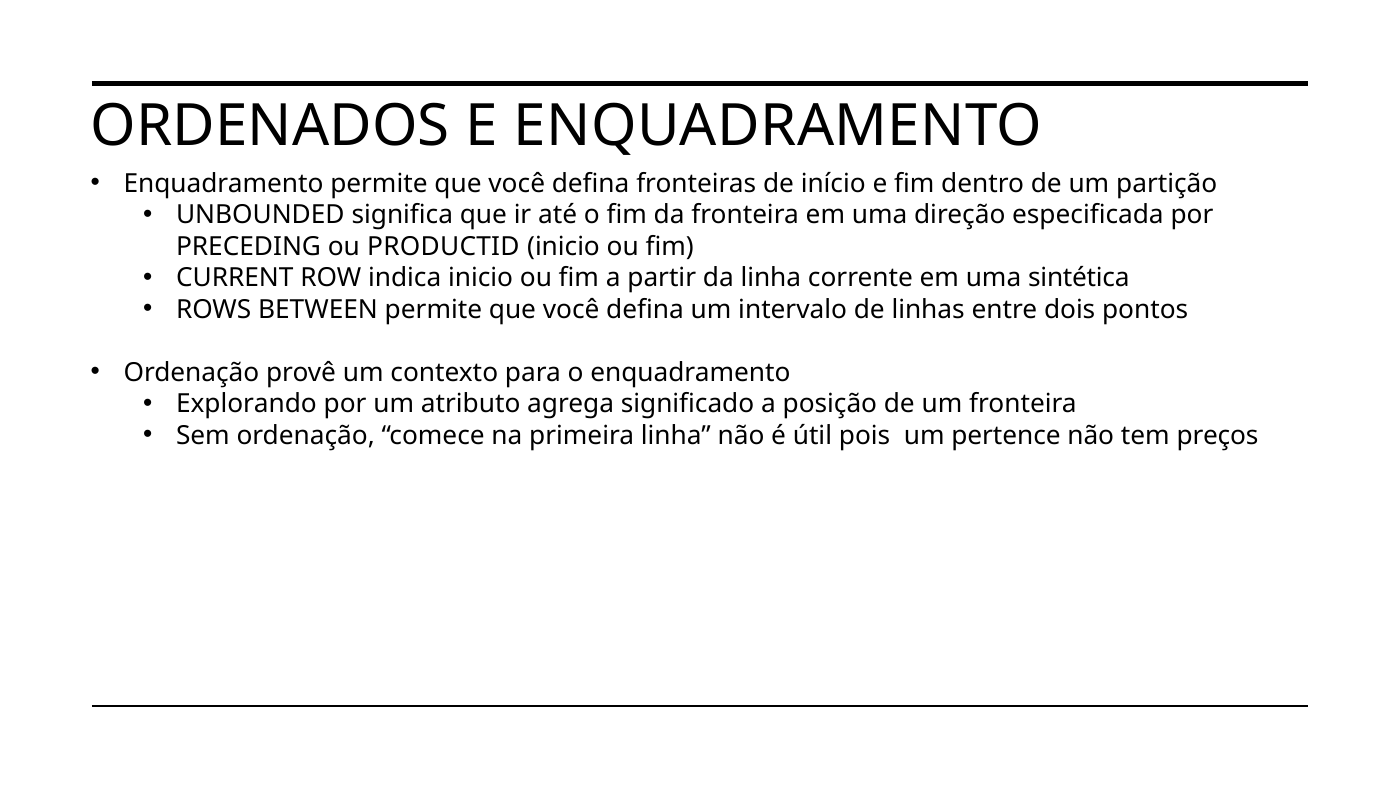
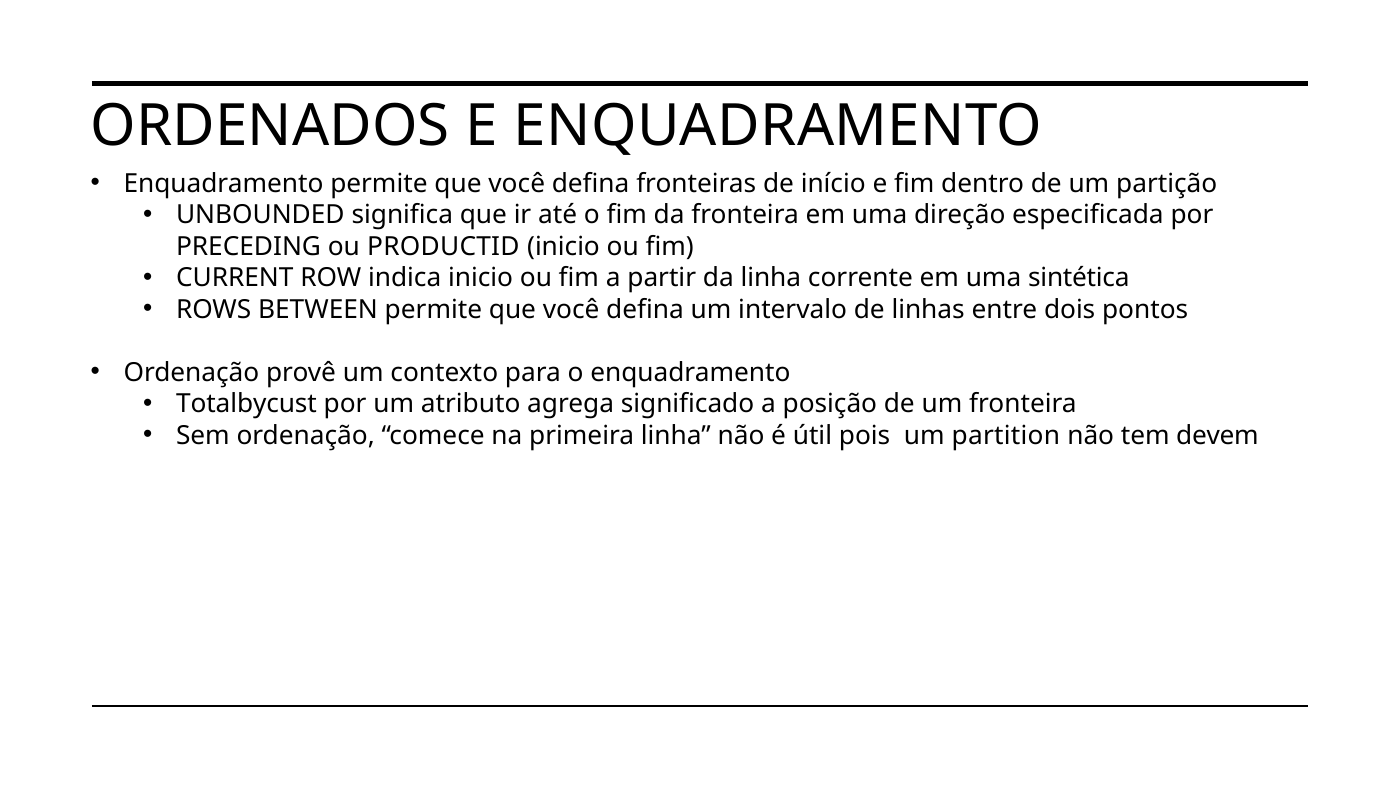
Explorando: Explorando -> Totalbycust (246, 404)
pertence: pertence -> partition (1006, 435)
preços: preços -> devem (1217, 435)
